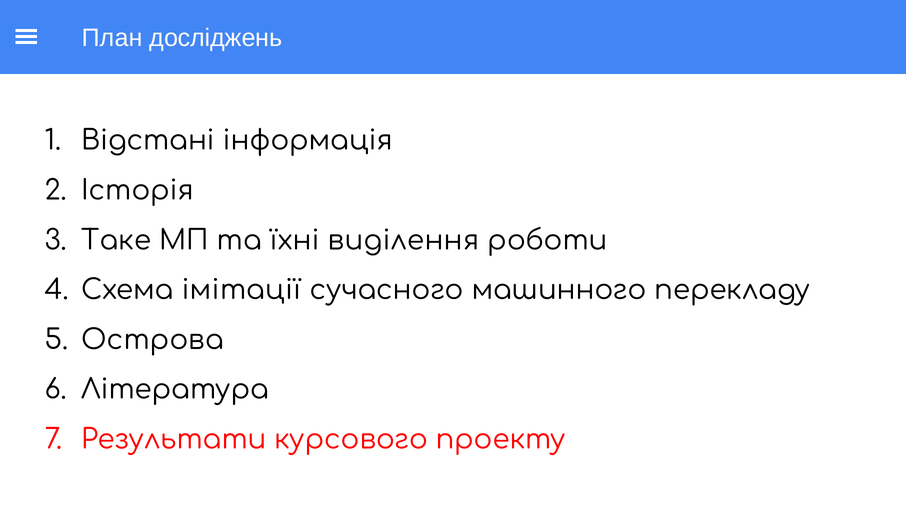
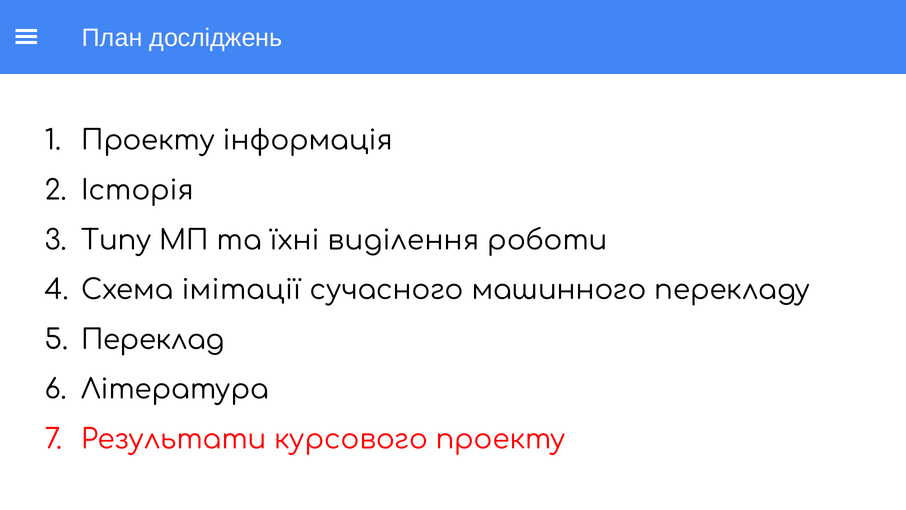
Відстані: Відстані -> Проекту (148, 141)
Таке: Таке -> Типу (116, 240)
Острова: Острова -> Переклад (153, 340)
